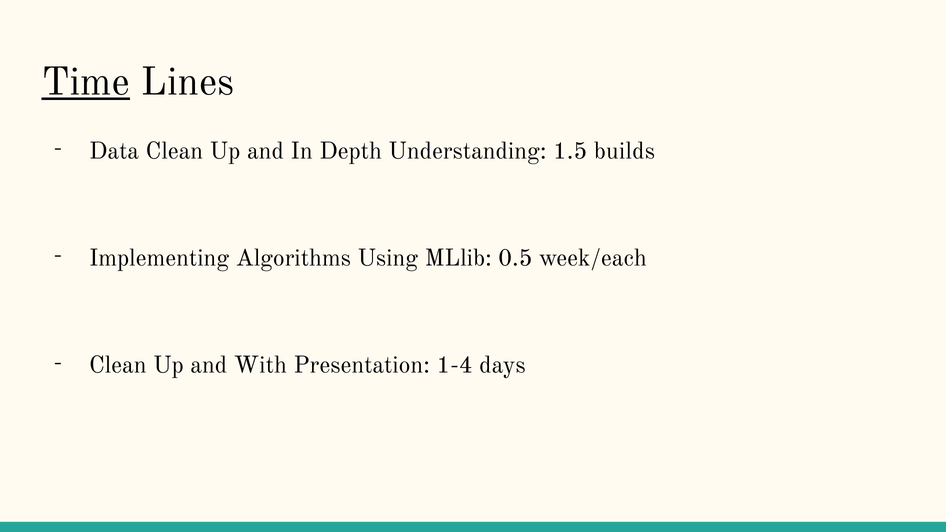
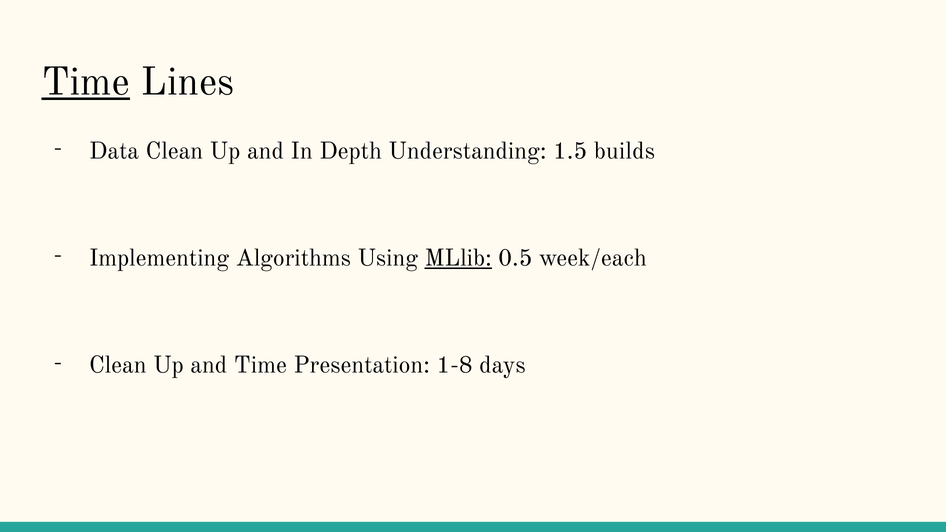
MLlib underline: none -> present (458, 258)
and With: With -> Time (260, 365)
1-4: 1-4 -> 1-8 (455, 365)
